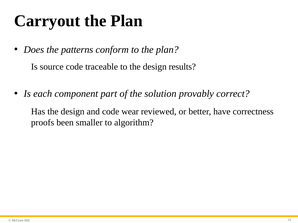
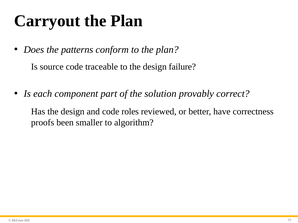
results: results -> failure (182, 67)
wear: wear -> roles (130, 112)
